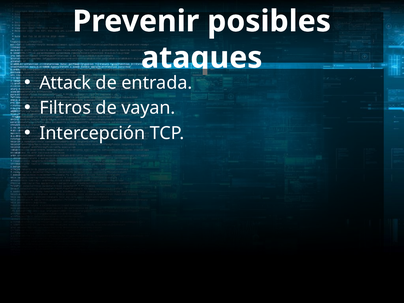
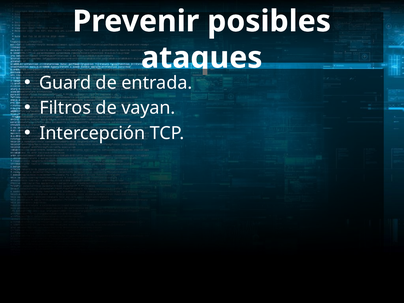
Attack: Attack -> Guard (65, 83)
